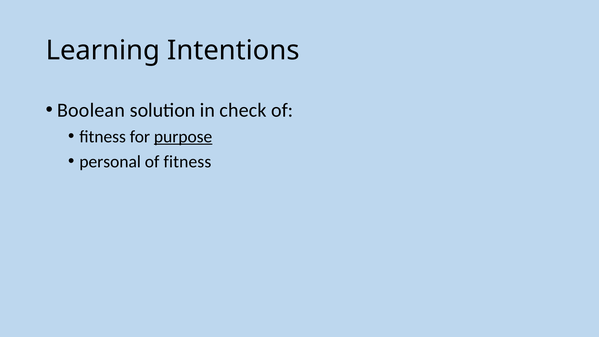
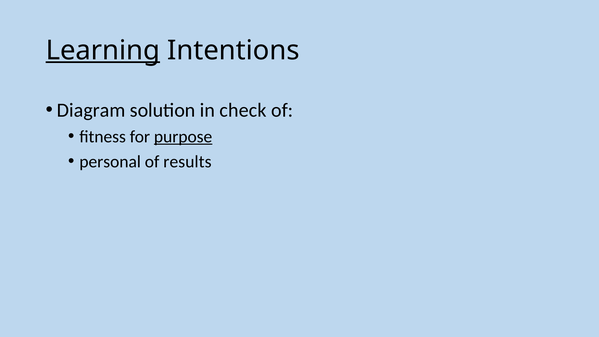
Learning underline: none -> present (103, 50)
Boolean: Boolean -> Diagram (91, 110)
of fitness: fitness -> results (187, 162)
